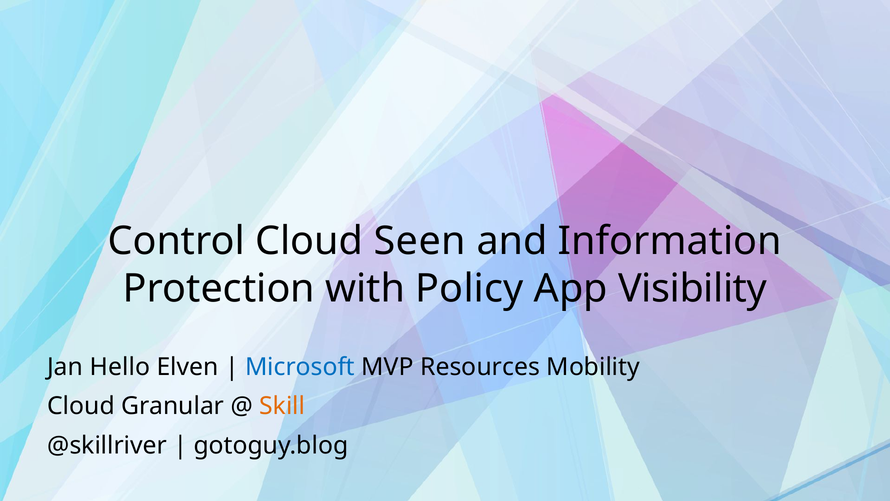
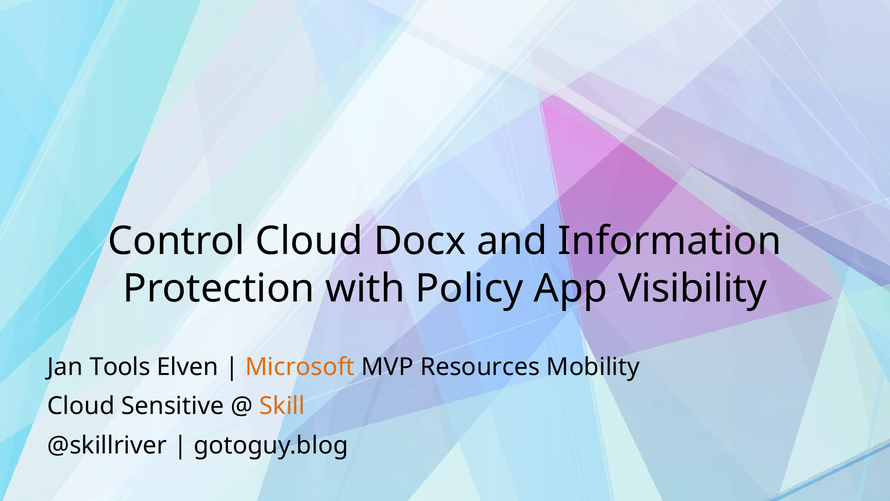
Seen: Seen -> Docx (420, 241)
Hello: Hello -> Tools (120, 367)
Microsoft colour: blue -> orange (300, 367)
Granular: Granular -> Sensitive (173, 406)
